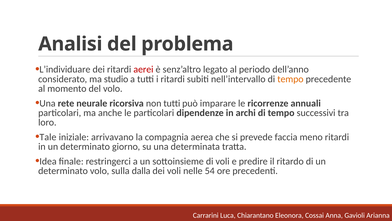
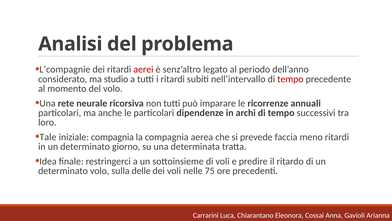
L’individuare: L’individuare -> L’compagnie (65, 69)
tempo colour: orange -> red (290, 79)
iniziale arrivavano: arrivavano -> compagnia (112, 137)
dalla: dalla -> delle (141, 170)
54: 54 -> 75 (210, 170)
